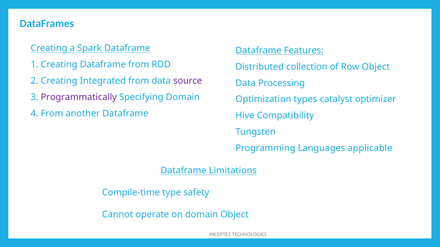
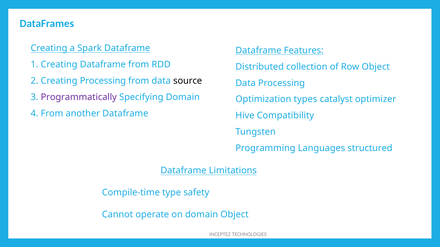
Creating Integrated: Integrated -> Processing (103, 81)
source colour: purple -> black (188, 81)
applicable: applicable -> structured (370, 148)
